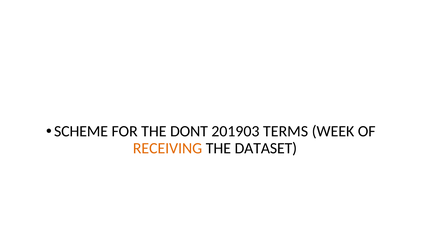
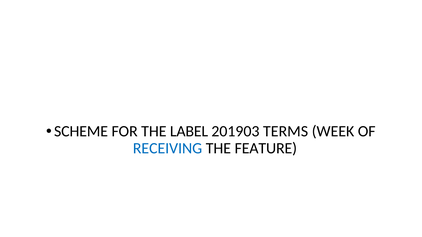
DONT: DONT -> LABEL (189, 132)
RECEIVING colour: orange -> blue (168, 149)
DATASET: DATASET -> FEATURE (266, 149)
